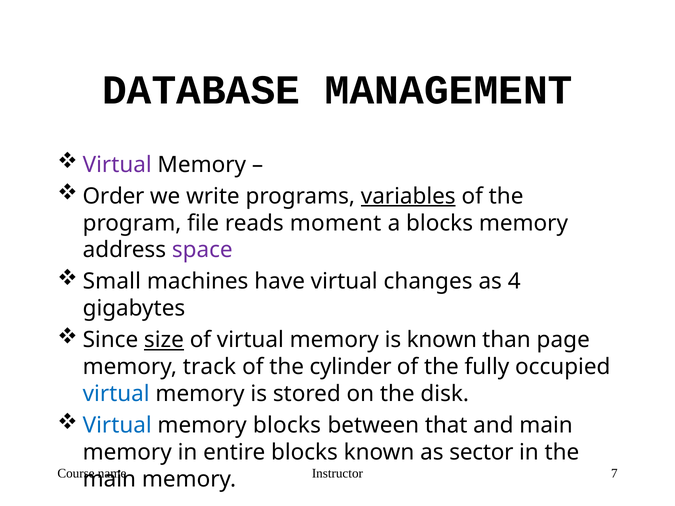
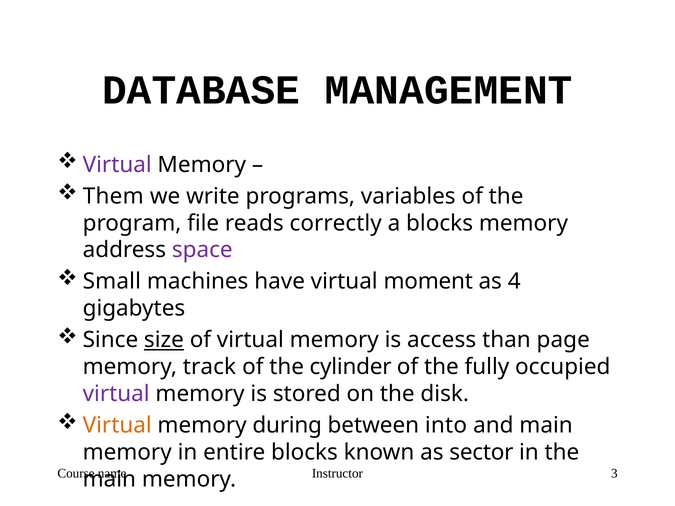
Order: Order -> Them (113, 196)
variables underline: present -> none (408, 196)
moment: moment -> correctly (336, 223)
changes: changes -> moment (428, 282)
is known: known -> access (442, 340)
virtual colour: blue -> purple (116, 394)
Virtual colour: blue -> orange (117, 426)
memory blocks: blocks -> during (287, 426)
that: that -> into (446, 426)
7: 7 -> 3 (614, 473)
